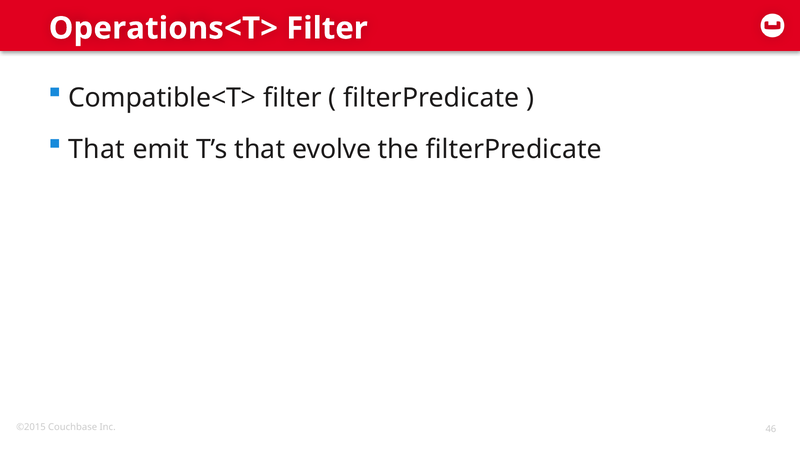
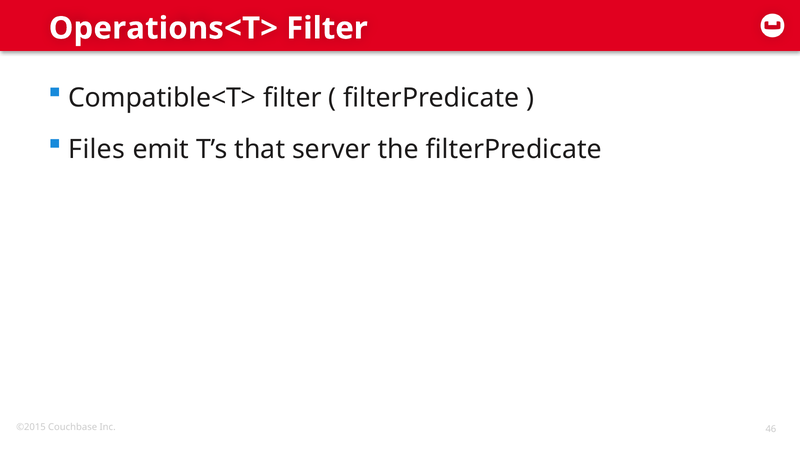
That: That -> Files (97, 149)
evolve: evolve -> server (331, 149)
